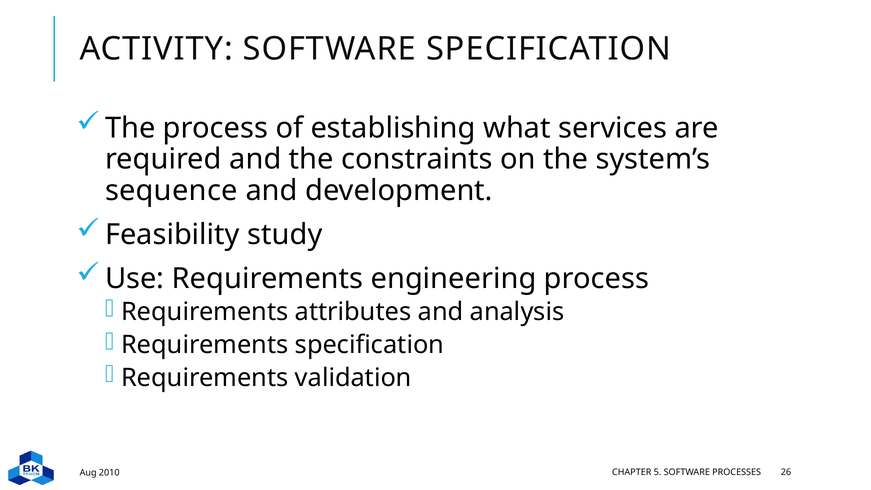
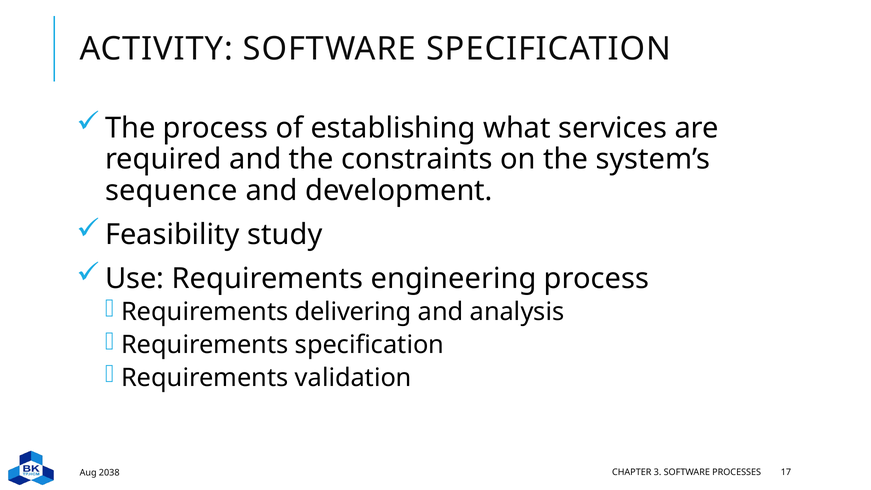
attributes: attributes -> delivering (353, 312)
5: 5 -> 3 (658, 472)
26: 26 -> 17 (786, 472)
2010: 2010 -> 2038 (109, 473)
